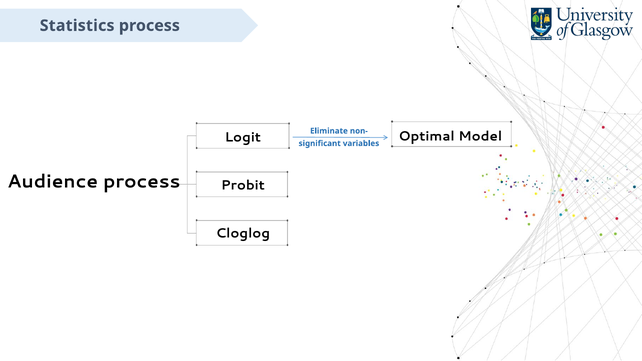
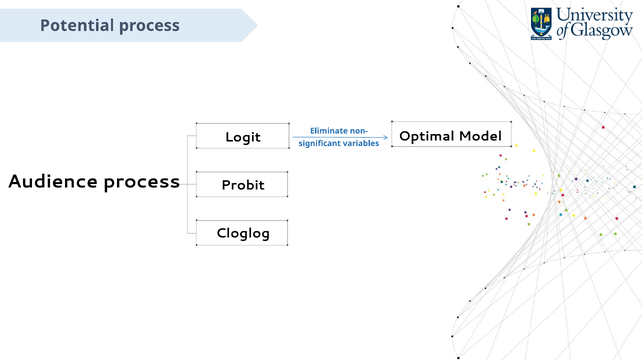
Statistics: Statistics -> Potential (77, 26)
